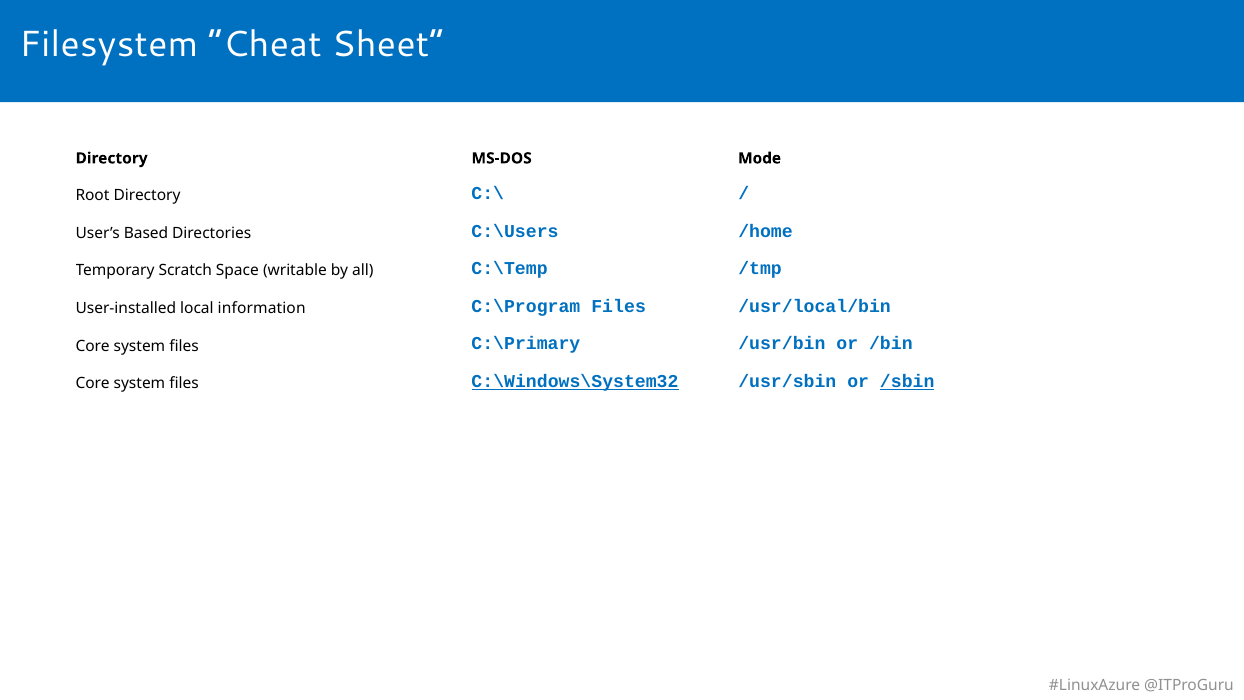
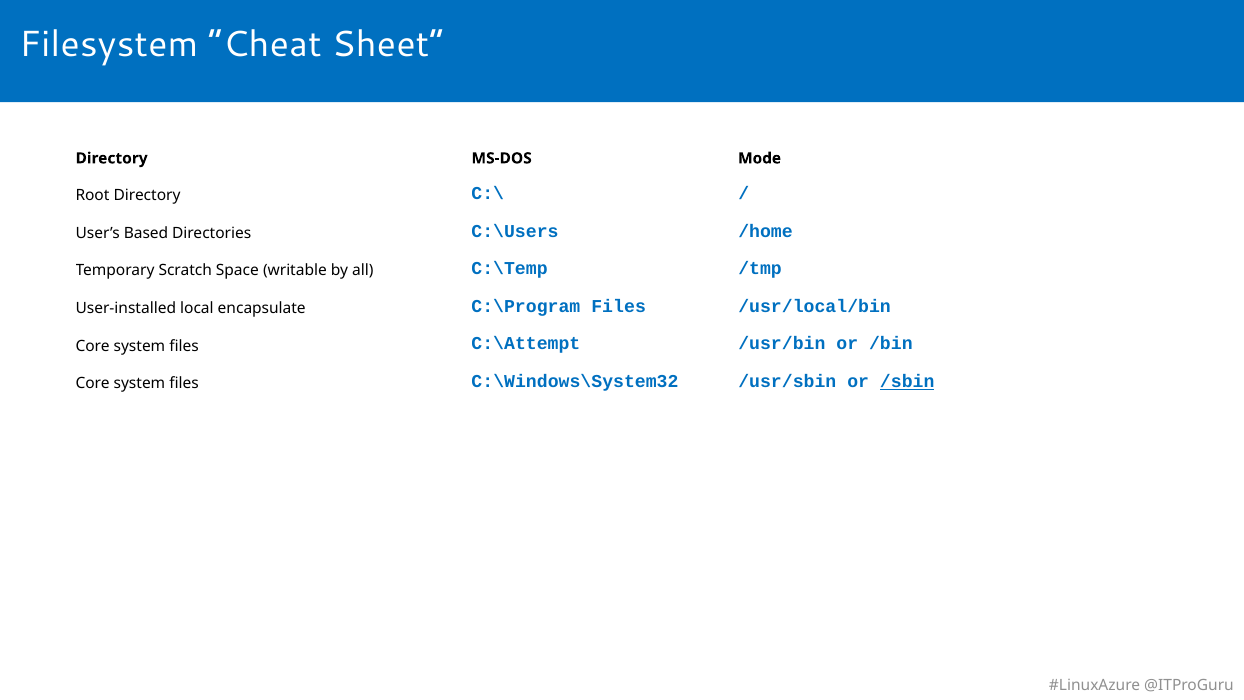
information: information -> encapsulate (262, 308)
C:\Primary: C:\Primary -> C:\Attempt (526, 344)
C:\Windows\System32 underline: present -> none (575, 381)
